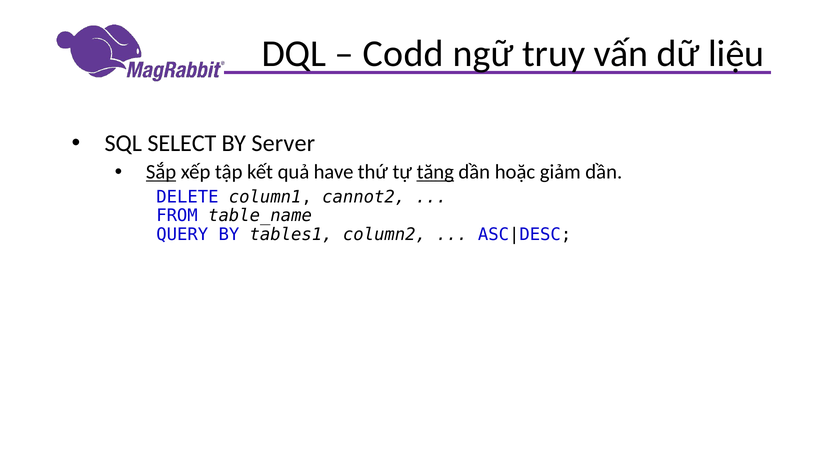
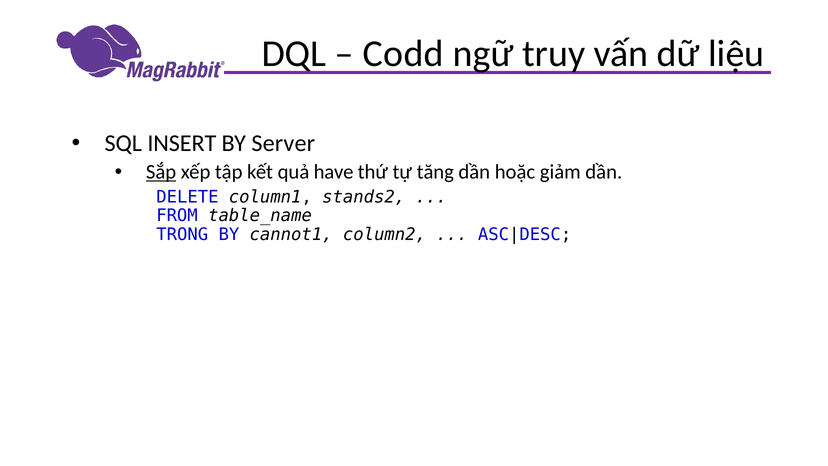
SELECT: SELECT -> INSERT (182, 143)
tăng underline: present -> none (435, 172)
cannot2: cannot2 -> stands2 (364, 197)
QUERY: QUERY -> TRONG (182, 234)
tables1: tables1 -> cannot1 (291, 234)
